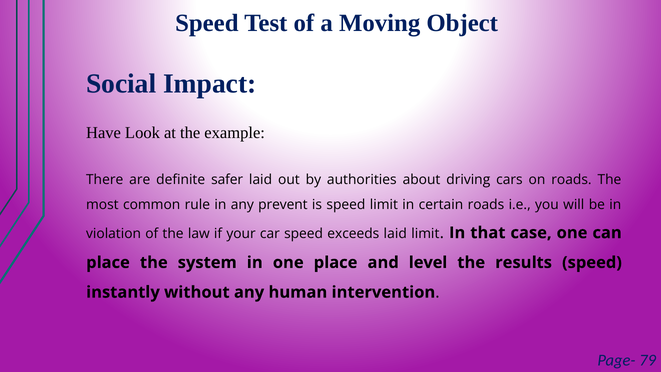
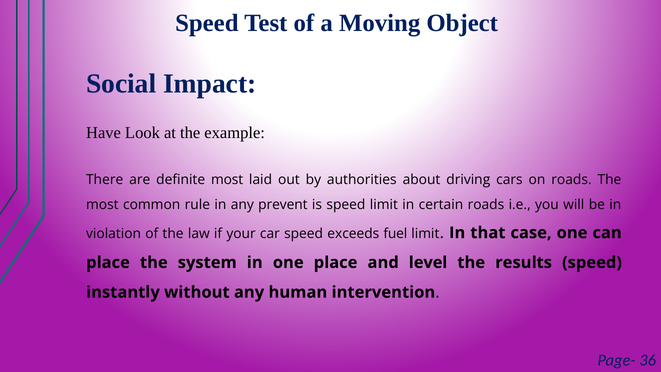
definite safer: safer -> most (227, 180)
exceeds laid: laid -> fuel (395, 234)
79: 79 -> 36 (648, 360)
